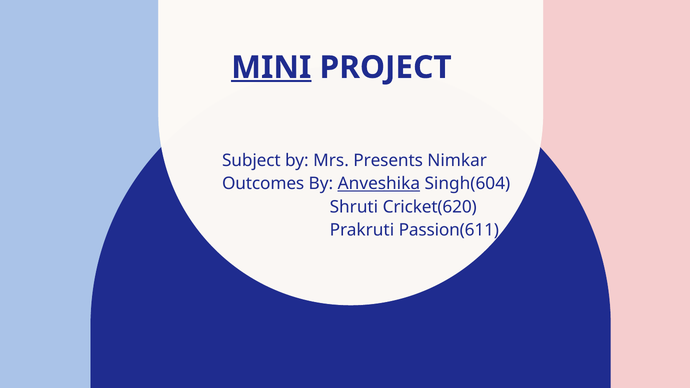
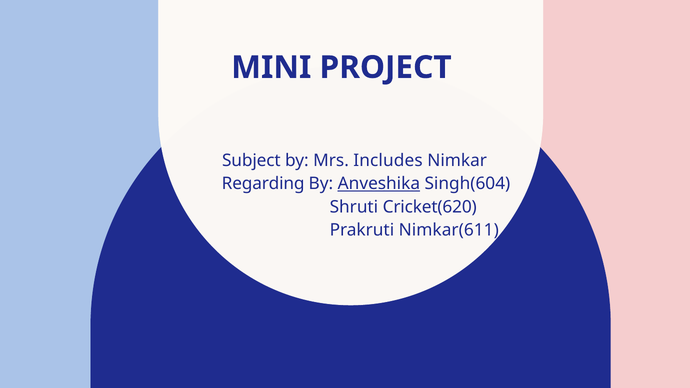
MINI underline: present -> none (271, 67)
Presents: Presents -> Includes (388, 160)
Outcomes: Outcomes -> Regarding (263, 184)
Passion(611: Passion(611 -> Nimkar(611 (449, 230)
